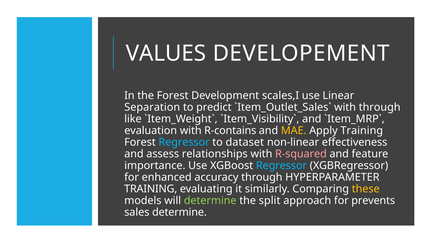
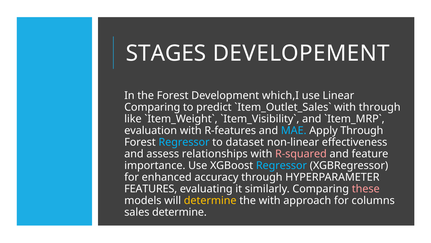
VALUES: VALUES -> STAGES (166, 53)
scales,I: scales,I -> which,I (281, 95)
Separation: Separation -> Comparing (152, 107)
R-contains: R-contains -> R-features (230, 130)
MAE colour: yellow -> light blue (294, 130)
Apply Training: Training -> Through (362, 130)
TRAINING: TRAINING -> FEATURES (151, 188)
these colour: yellow -> pink (366, 188)
determine colour: light green -> yellow (210, 200)
the split: split -> with (270, 200)
prevents: prevents -> columns (373, 200)
